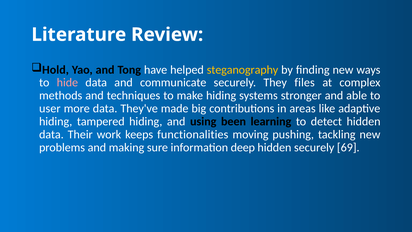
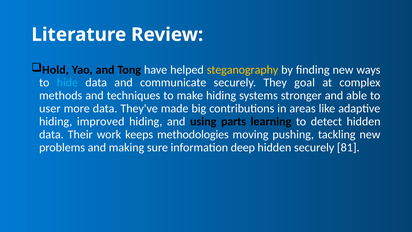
hide colour: pink -> light blue (67, 83)
files: files -> goal (305, 83)
tampered: tampered -> improved (101, 121)
been: been -> parts (234, 121)
functionalities: functionalities -> methodologies (193, 134)
69: 69 -> 81 (348, 147)
